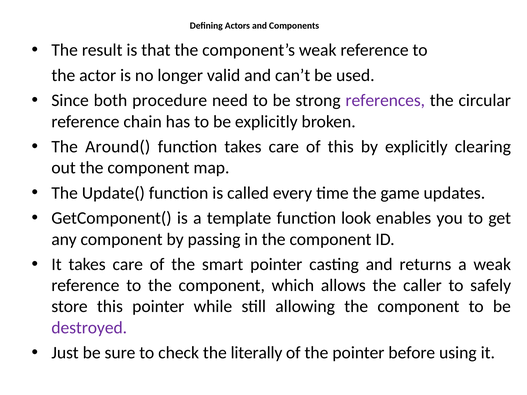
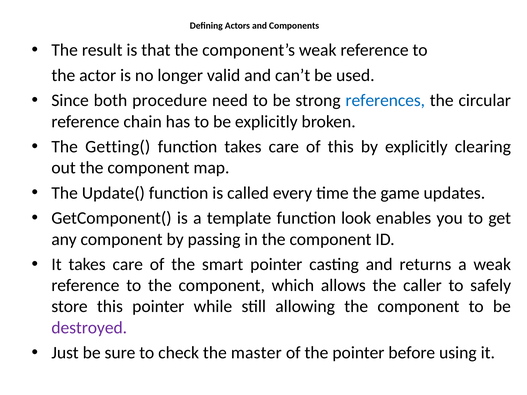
references colour: purple -> blue (385, 101)
Around(: Around( -> Getting( (118, 147)
literally: literally -> master (256, 353)
